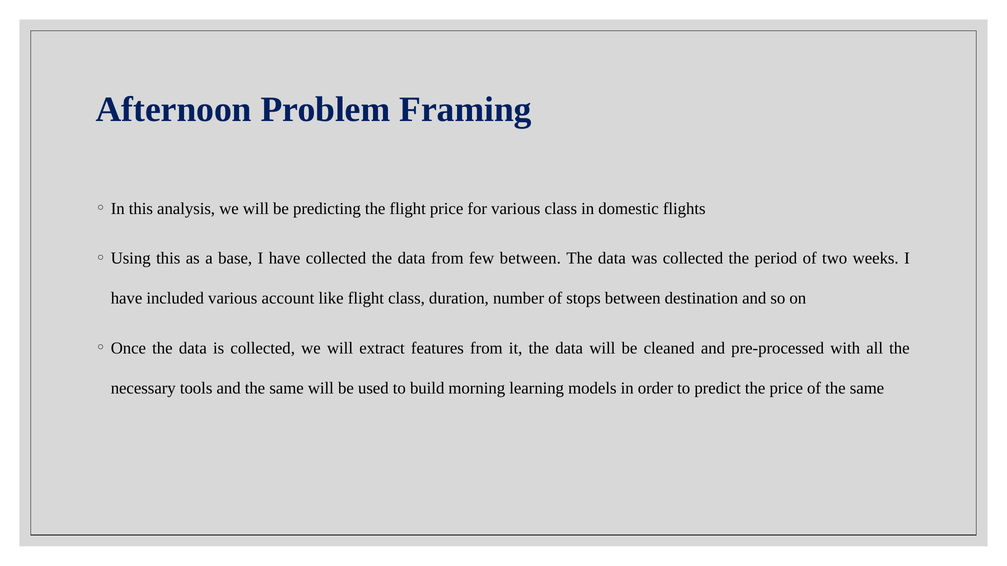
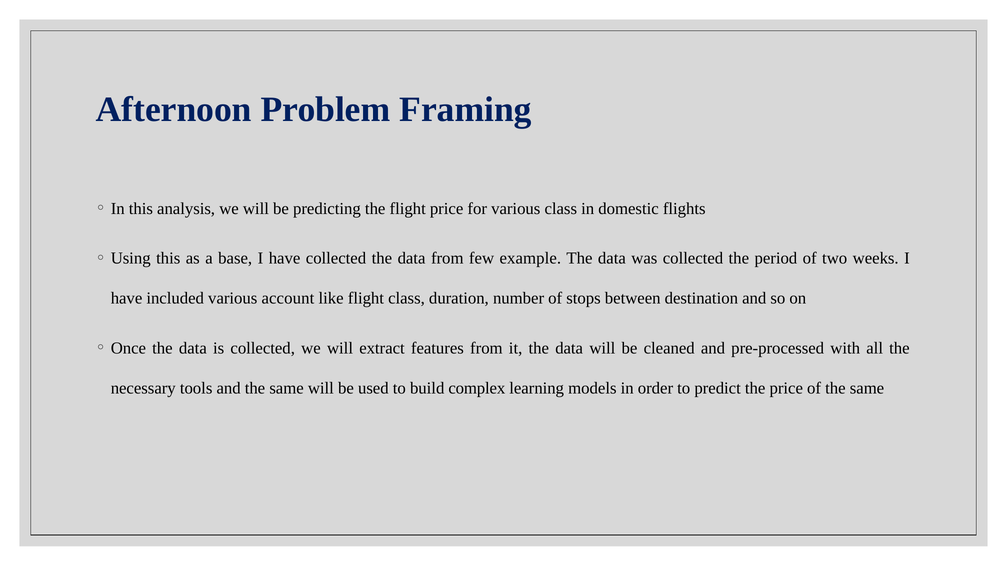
few between: between -> example (530, 258)
morning: morning -> complex (477, 389)
